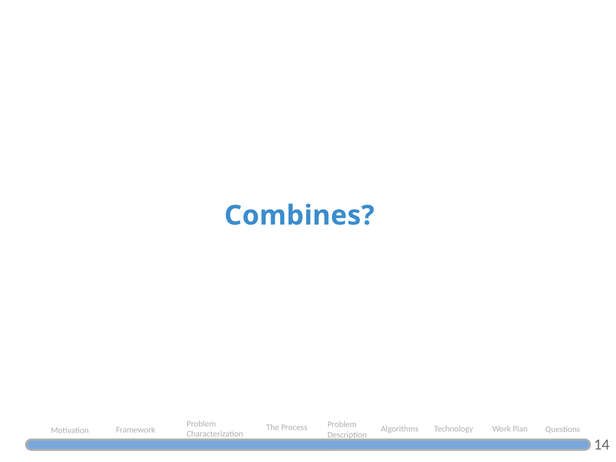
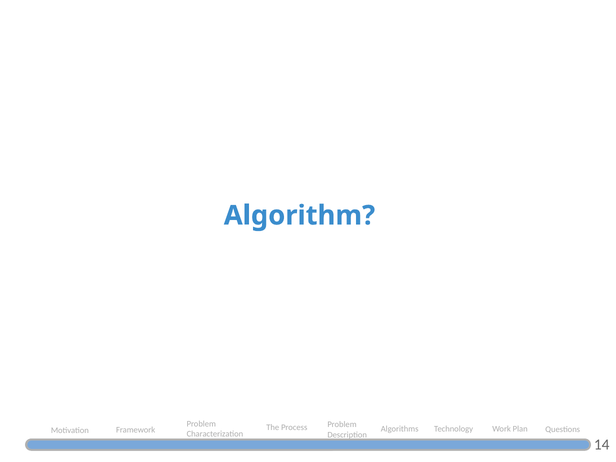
Combines: Combines -> Algorithm (299, 216)
